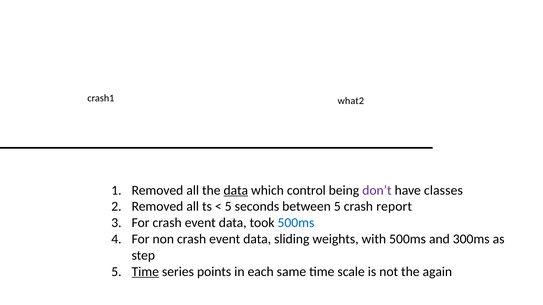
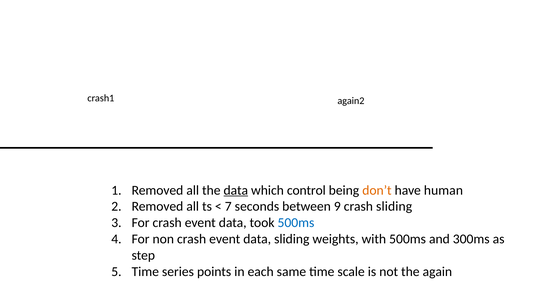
what2: what2 -> again2 (351, 101)
don’t colour: purple -> orange (377, 191)
classes: classes -> human (443, 191)
5: 5 -> 7 (228, 207)
between 5: 5 -> 9 (337, 207)
crash report: report -> sliding (394, 207)
Time underline: present -> none (145, 272)
